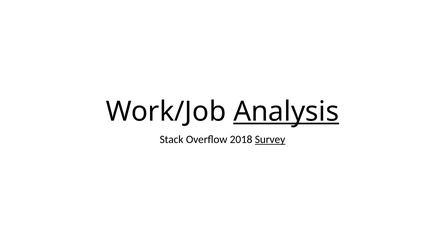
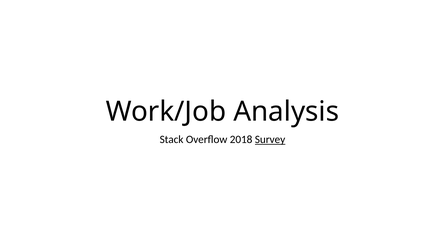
Analysis underline: present -> none (286, 111)
